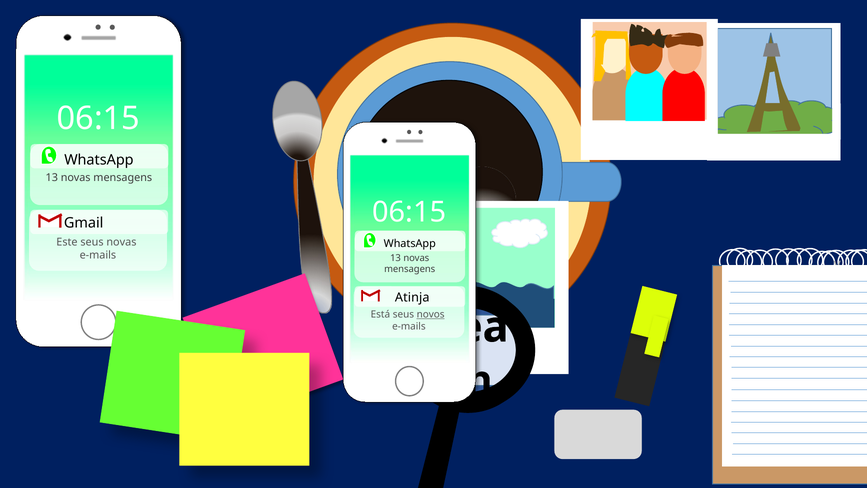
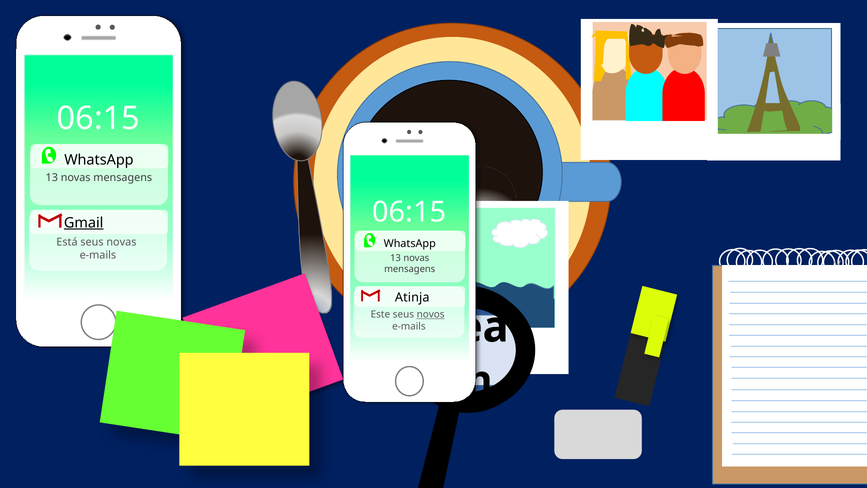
Gmail underline: none -> present (84, 223)
Este: Este -> Está (67, 242)
Está: Está -> Este (380, 314)
